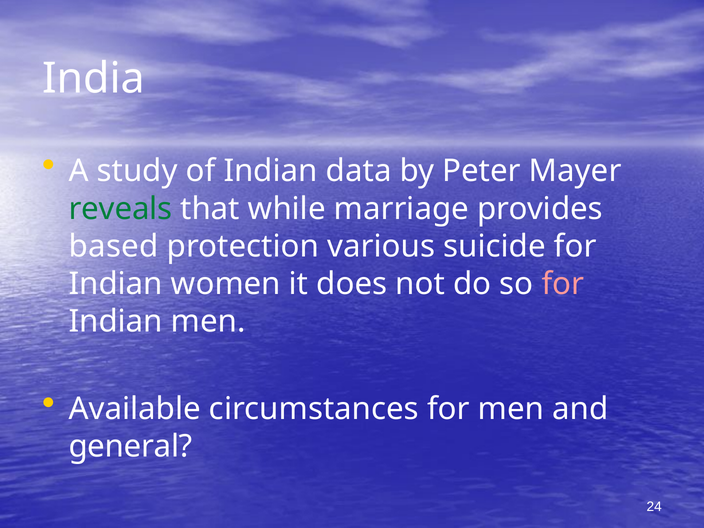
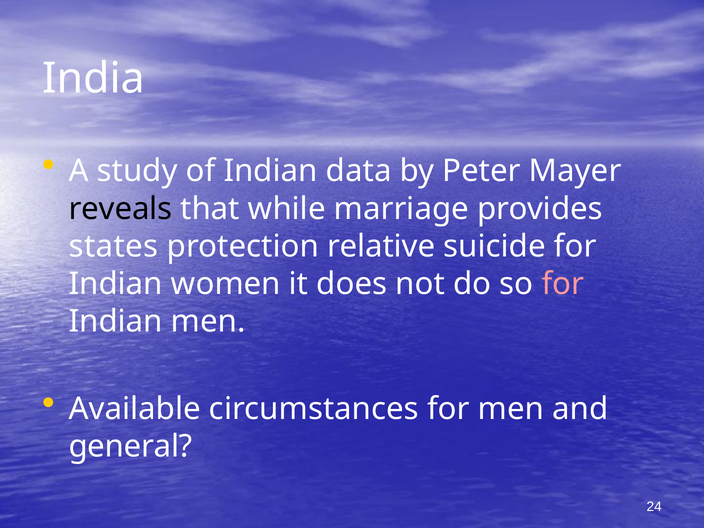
reveals colour: green -> black (120, 209)
based: based -> states (114, 246)
various: various -> relative (381, 246)
